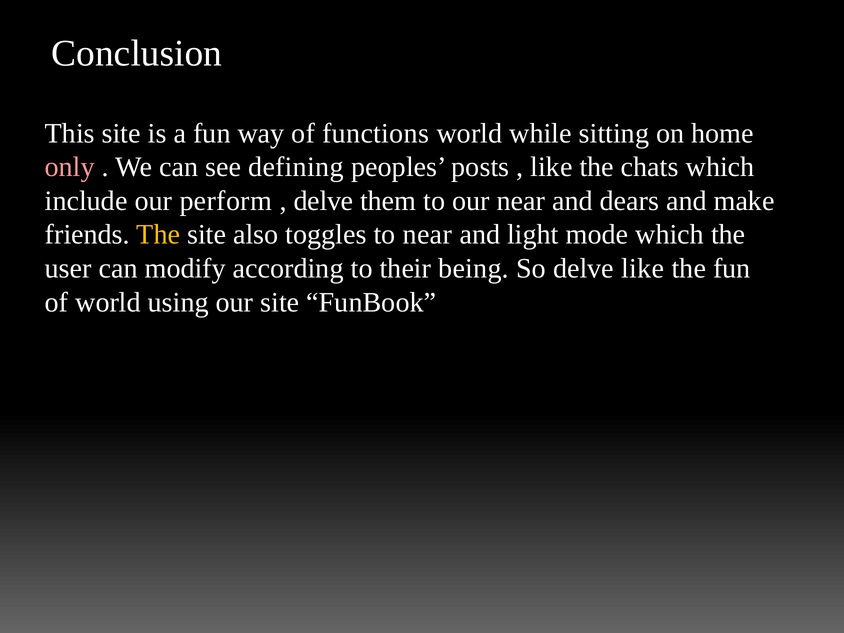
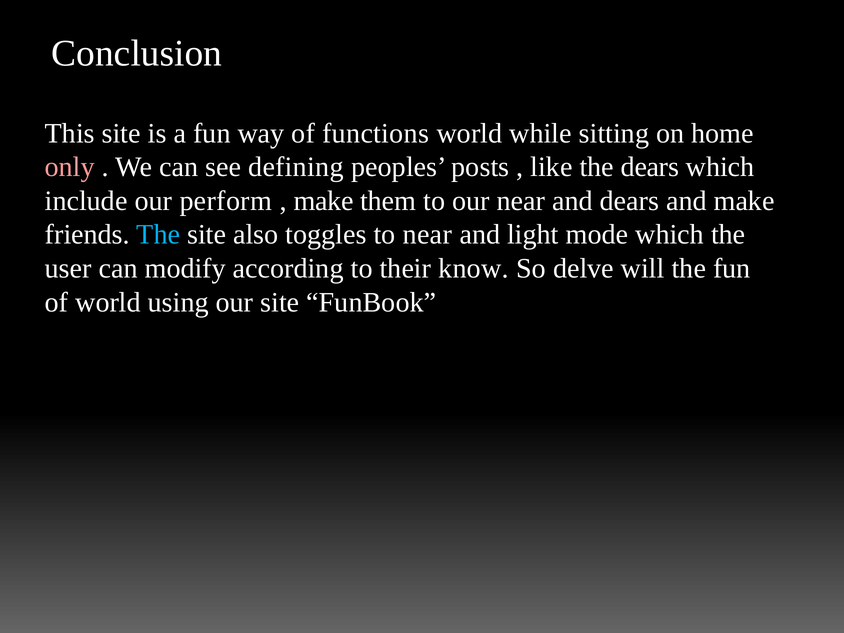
the chats: chats -> dears (650, 167)
delve: delve -> make (324, 201)
The colour: yellow -> light blue (158, 235)
being: being -> know (474, 268)
delve like: like -> will (643, 268)
